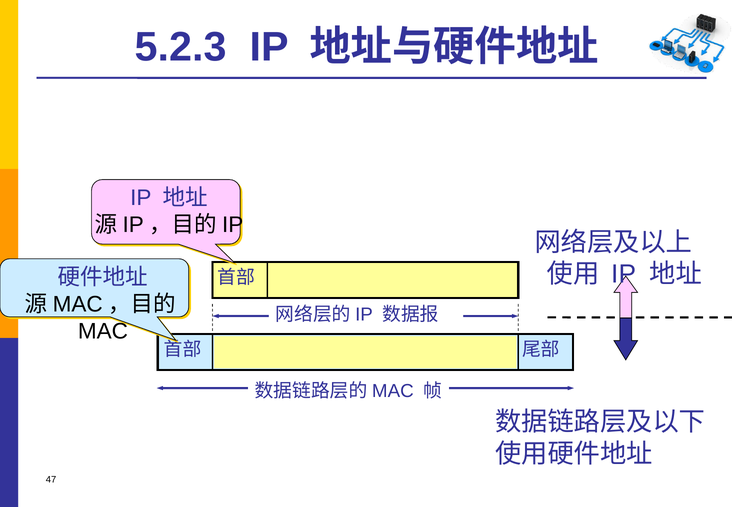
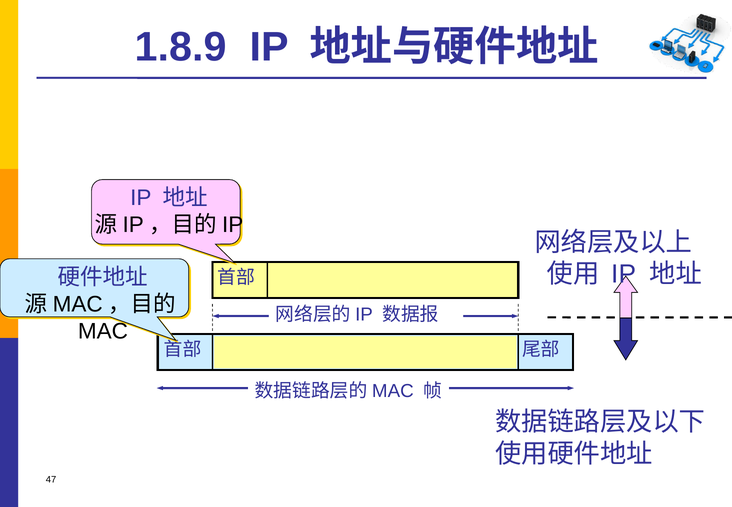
5.2.3: 5.2.3 -> 1.8.9 (181, 47)
